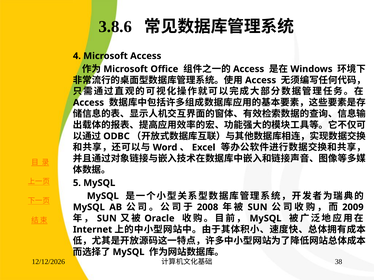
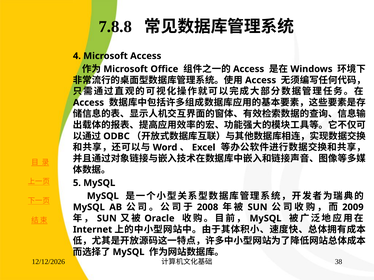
3.8.6: 3.8.6 -> 7.8.8 (115, 27)
